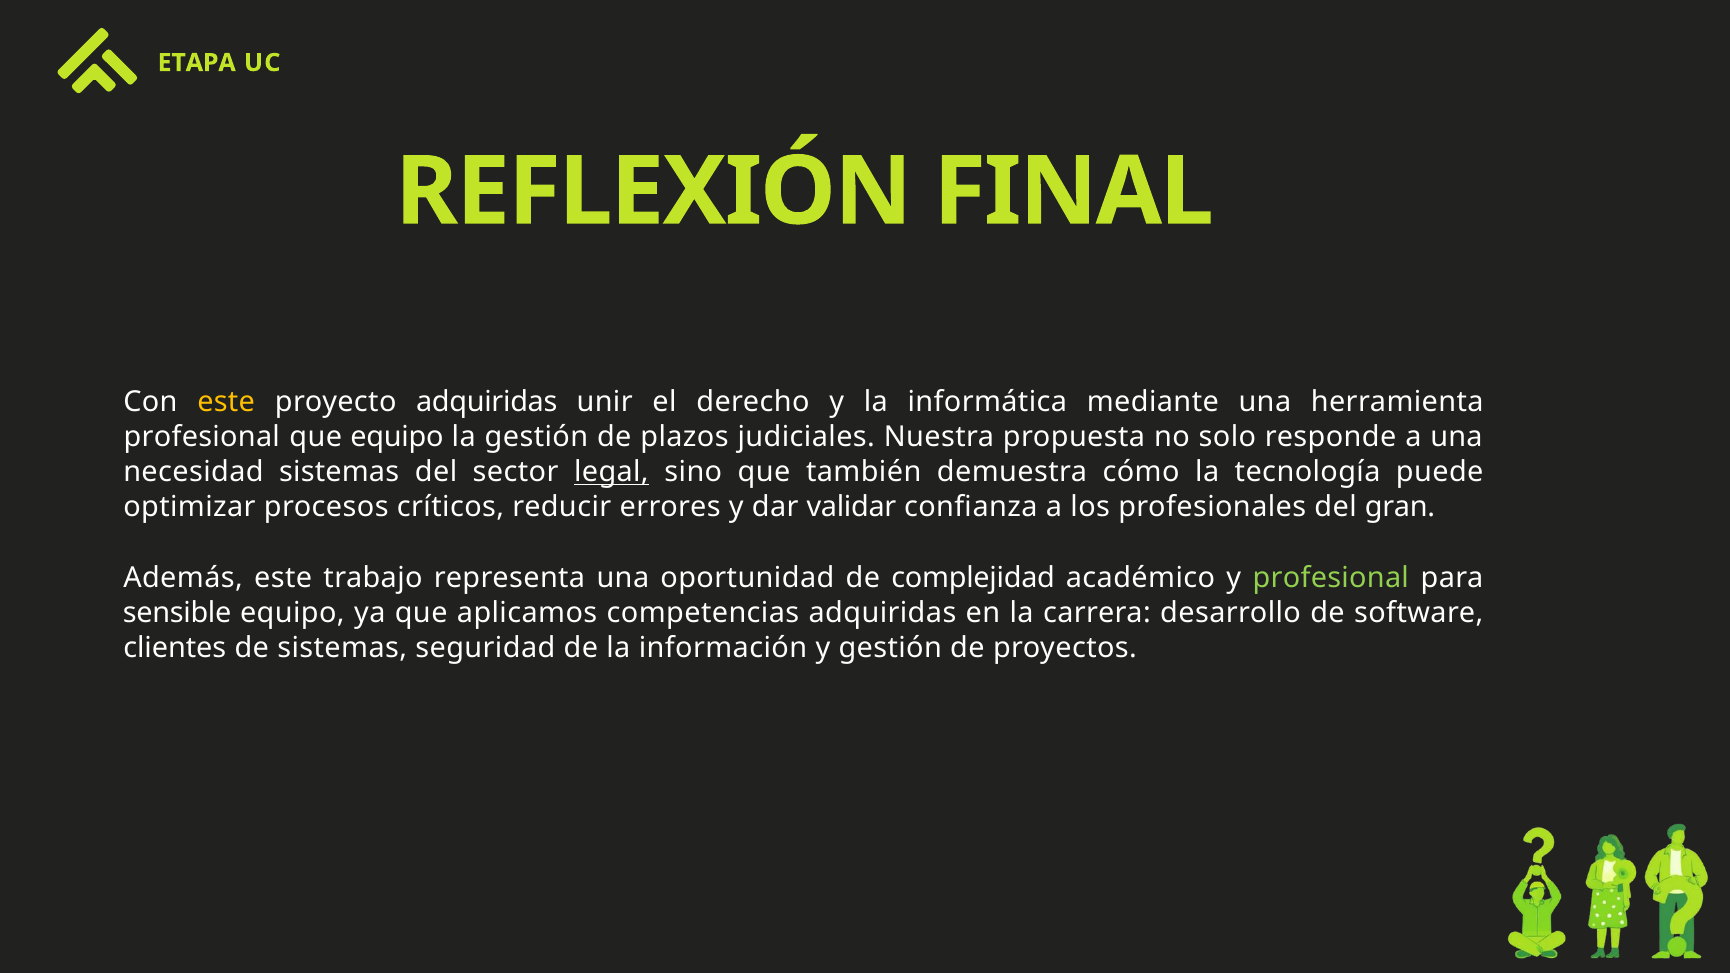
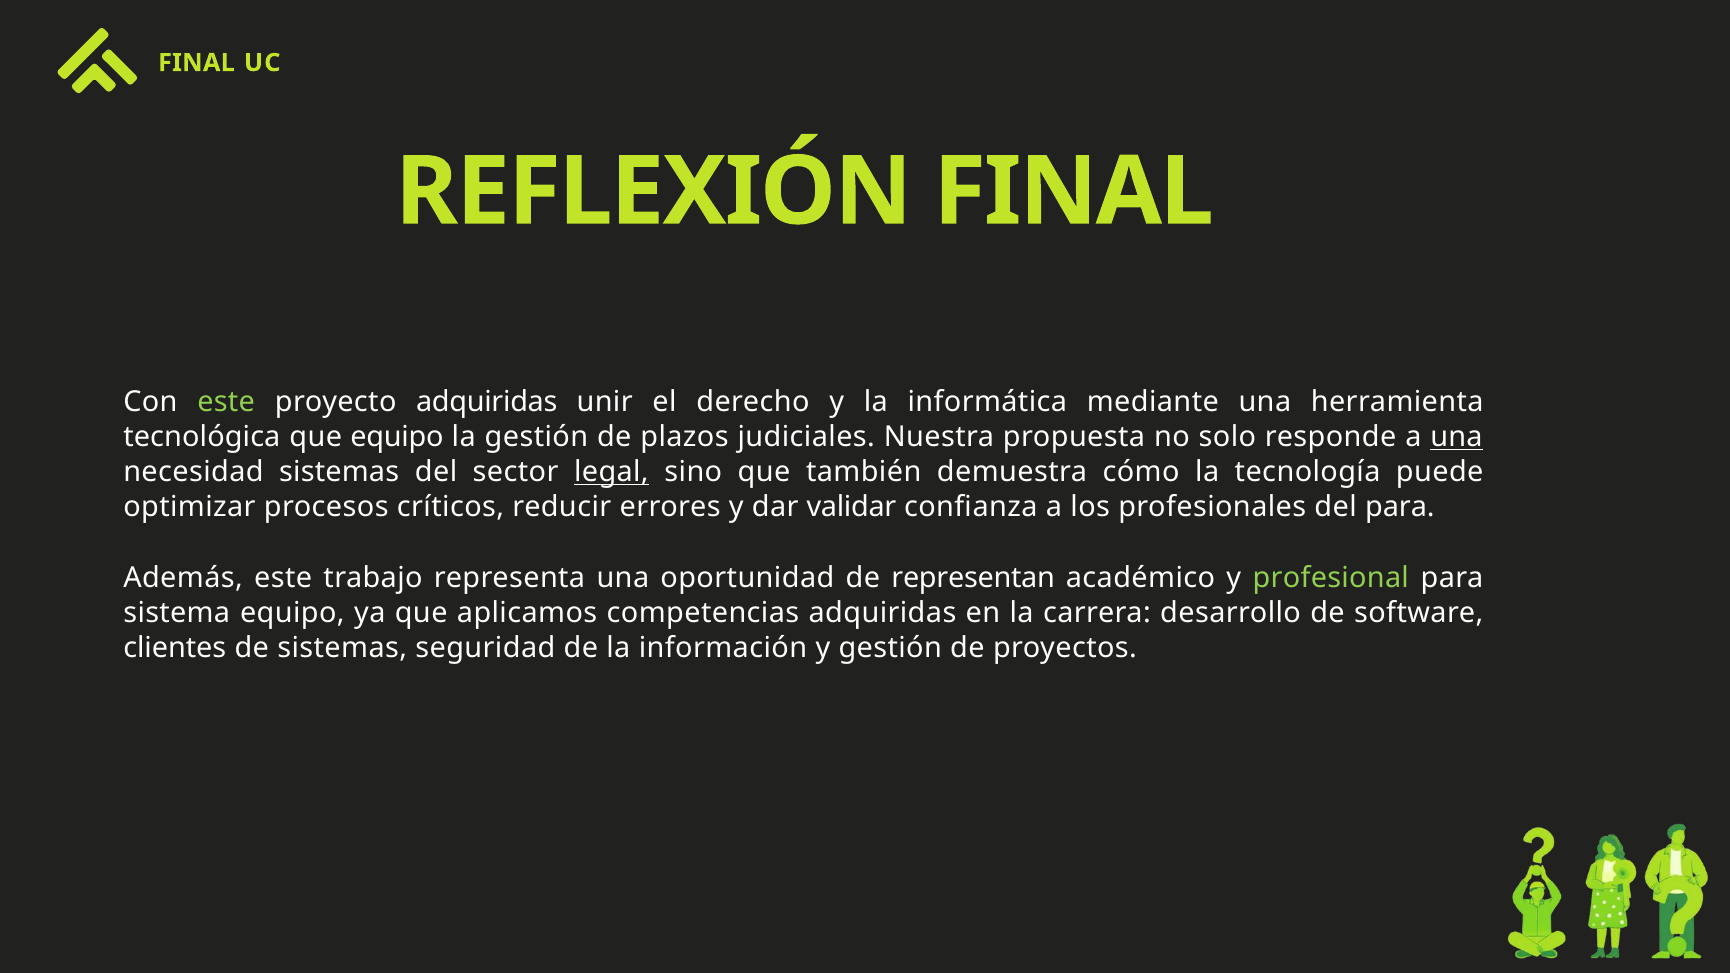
ETAPA: ETAPA -> FINAL (196, 63)
este colour: yellow -> light green (226, 402)
profesional: profesional -> tecnológica (202, 437)
una underline: none -> present (1456, 437)
del gran: gran -> para (1400, 507)
complejidad: complejidad -> representan (973, 578)
sensible: sensible -> sistema (177, 613)
